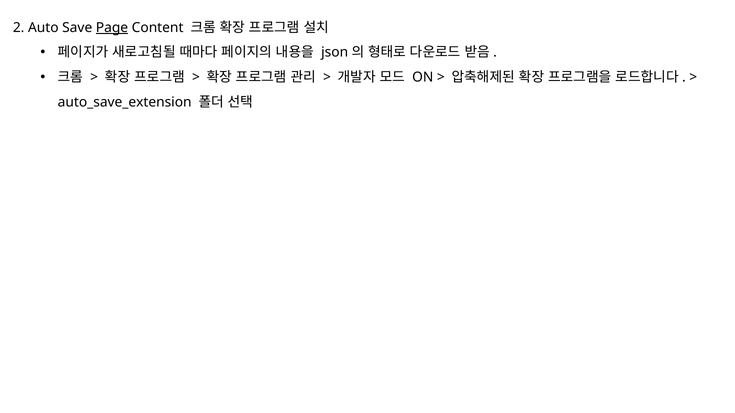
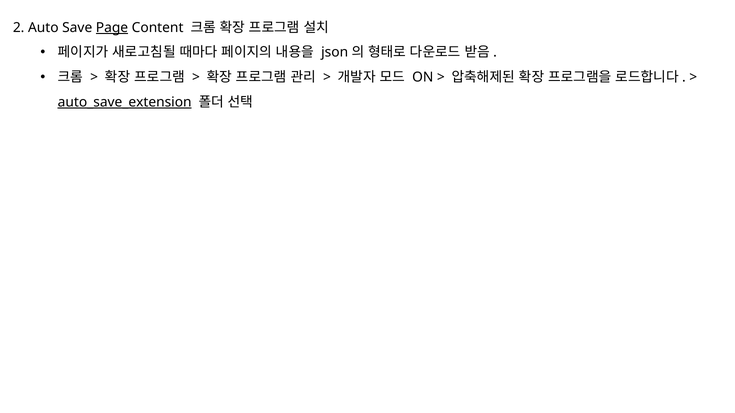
auto_save_extension underline: none -> present (125, 102)
